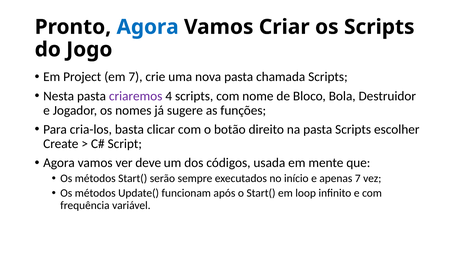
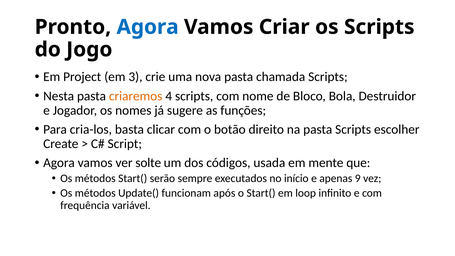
em 7: 7 -> 3 (135, 77)
criaremos colour: purple -> orange (136, 96)
deve: deve -> solte (148, 163)
apenas 7: 7 -> 9 (358, 179)
